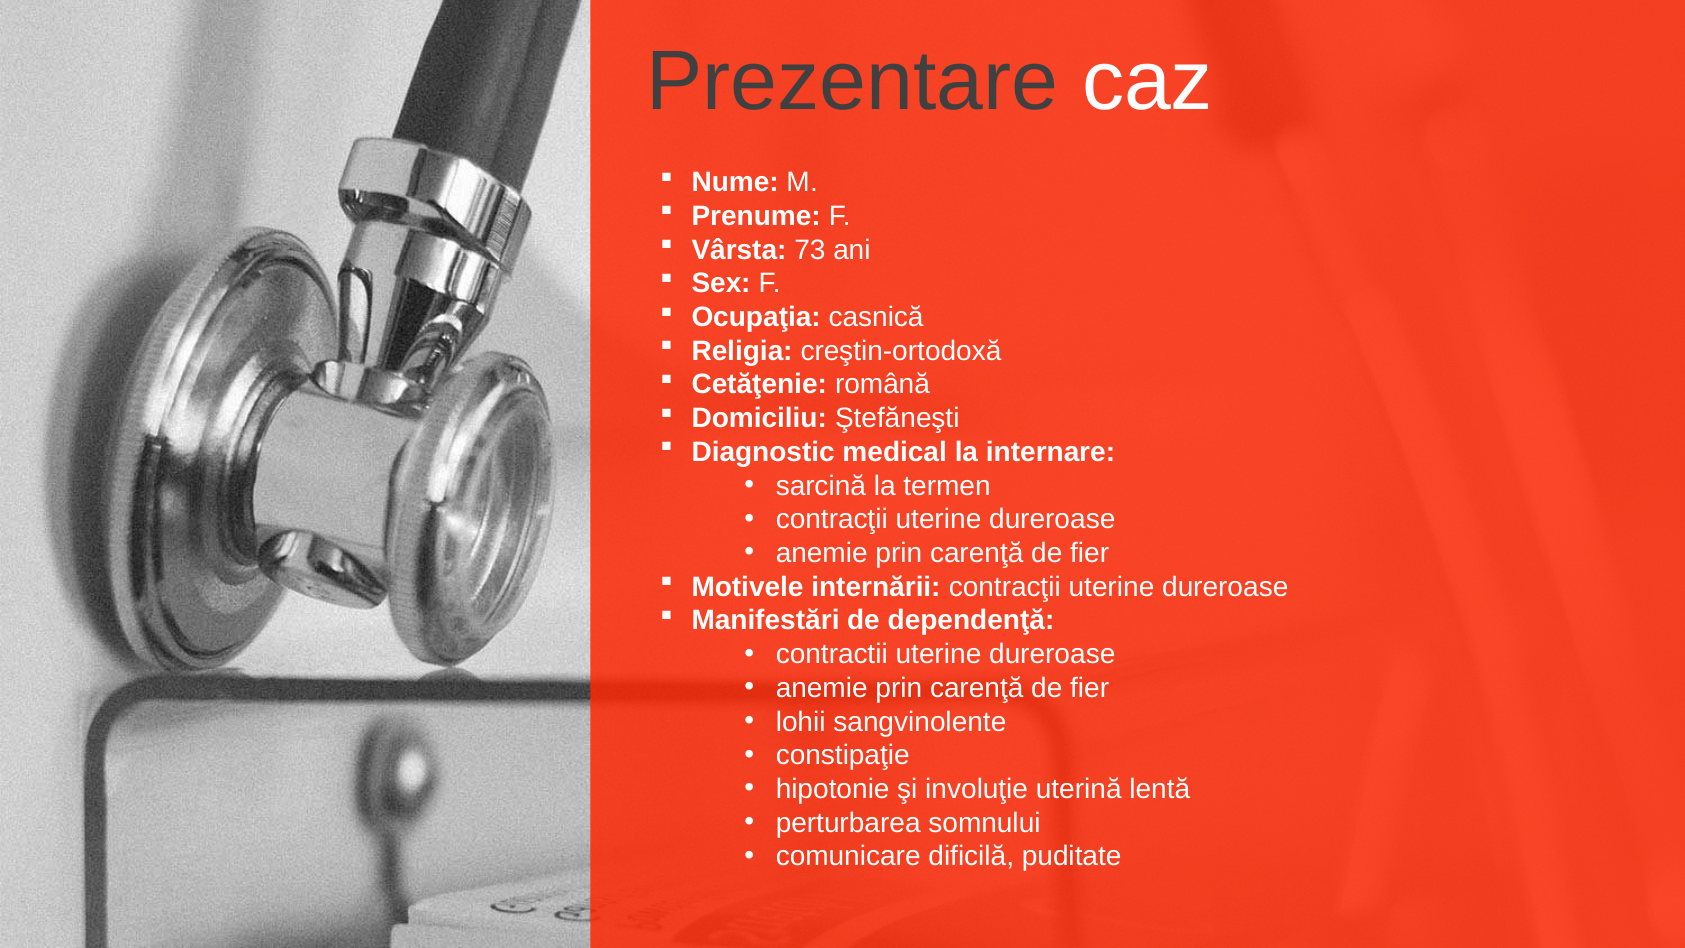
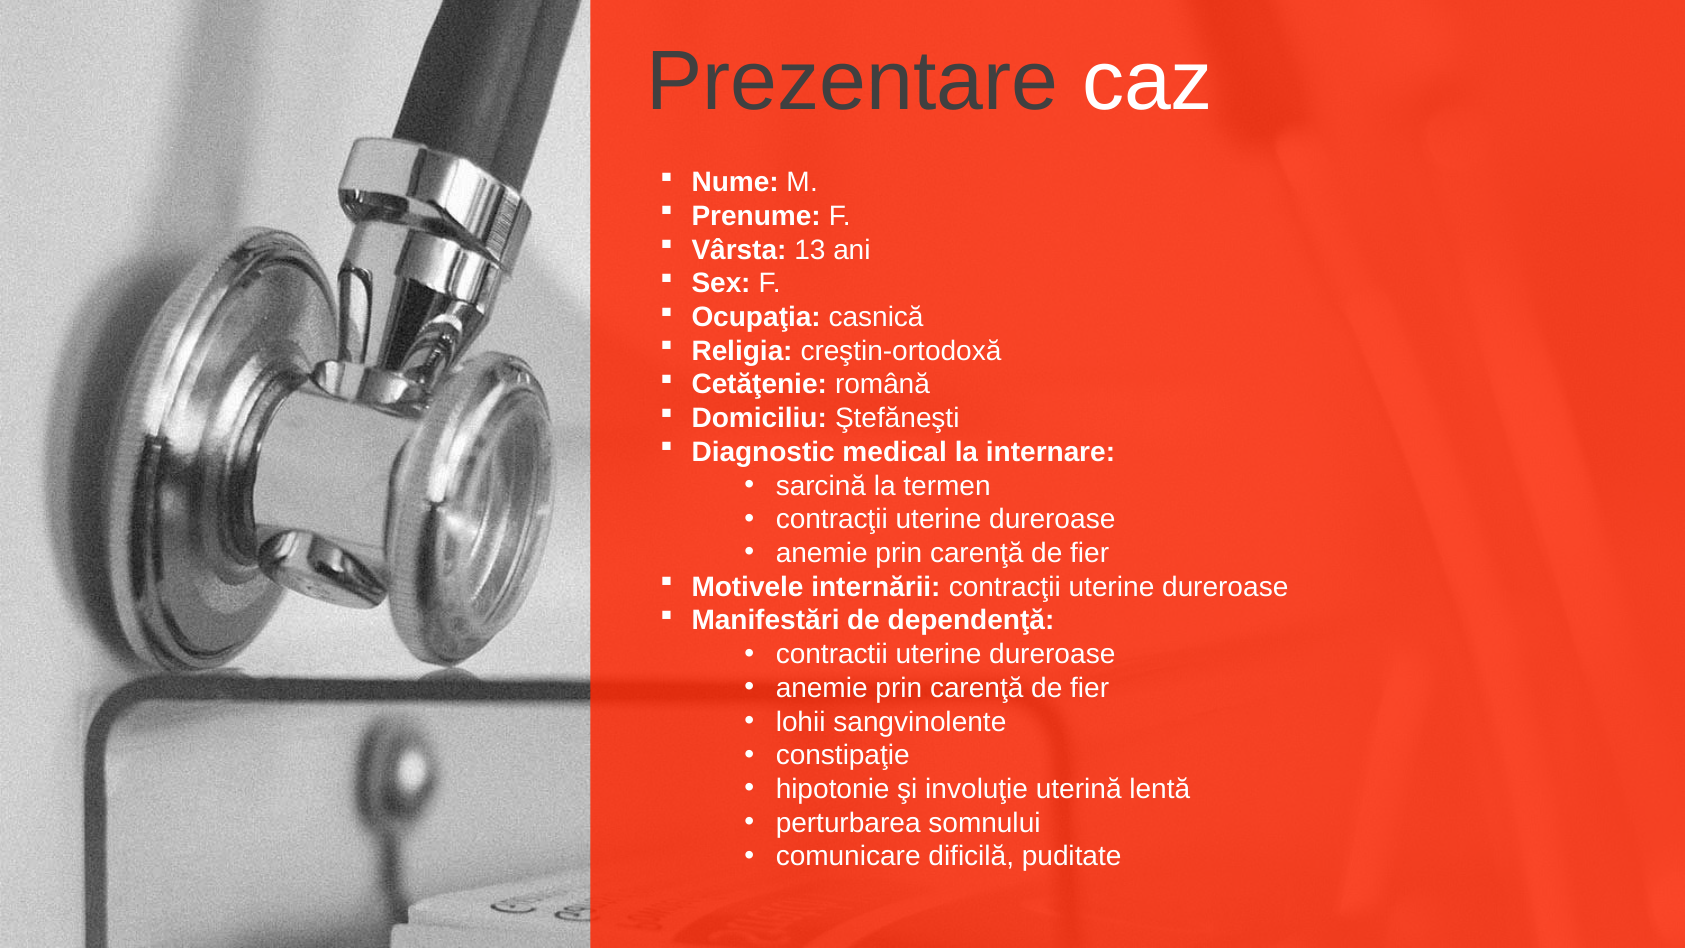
73: 73 -> 13 (810, 250)
